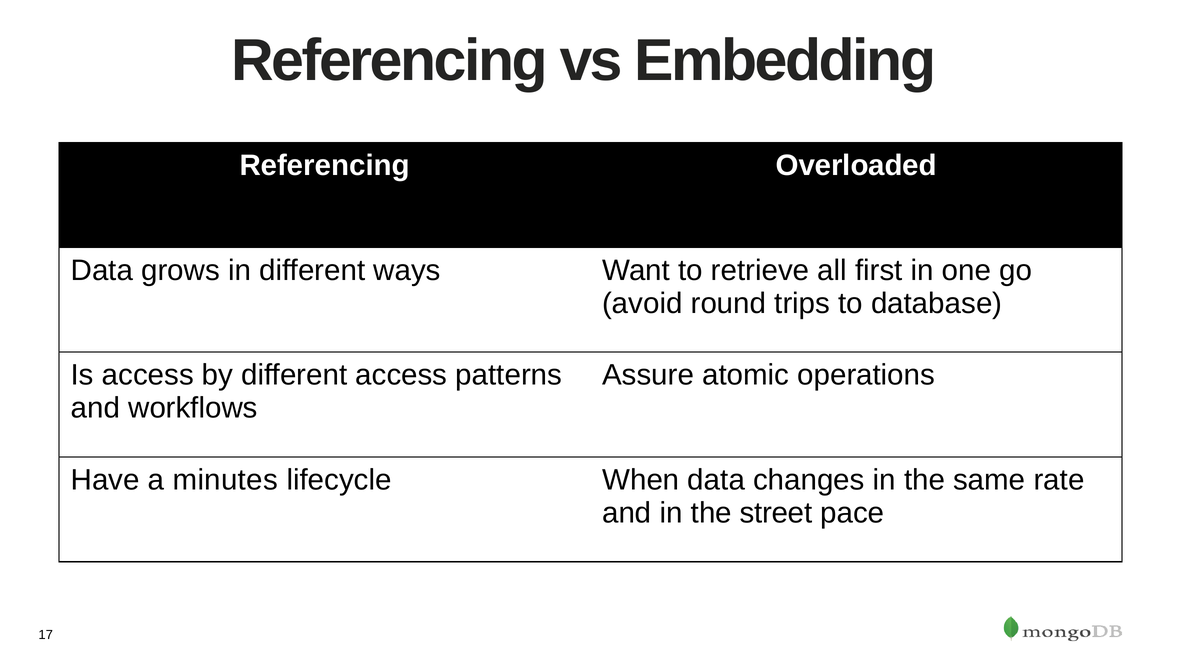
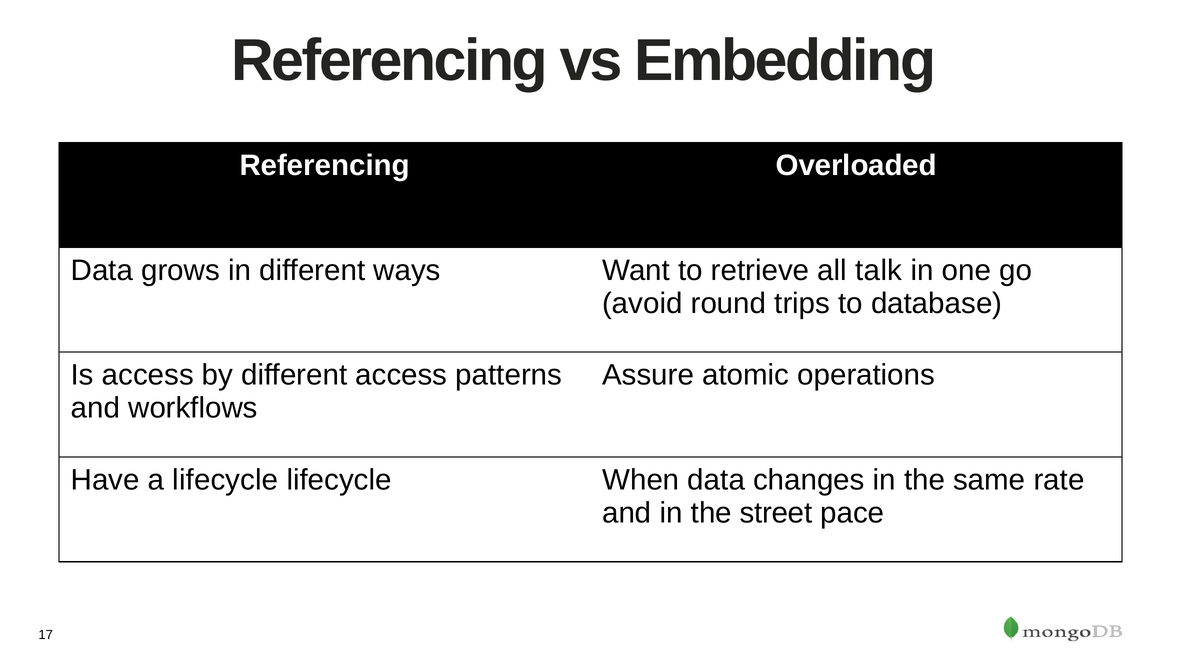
first: first -> talk (879, 270)
a minutes: minutes -> lifecycle (225, 479)
